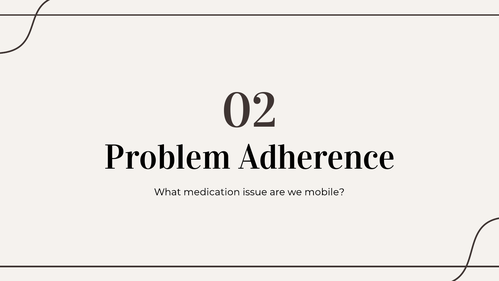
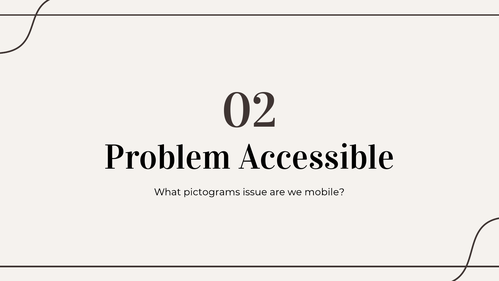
Adherence: Adherence -> Accessible (317, 157)
medication: medication -> pictograms (212, 192)
